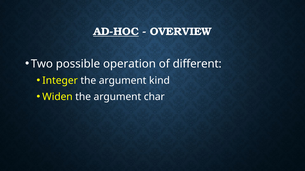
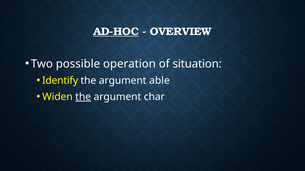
different: different -> situation (197, 64)
Integer: Integer -> Identify (60, 81)
kind: kind -> able (159, 81)
the underline: none -> present (83, 97)
